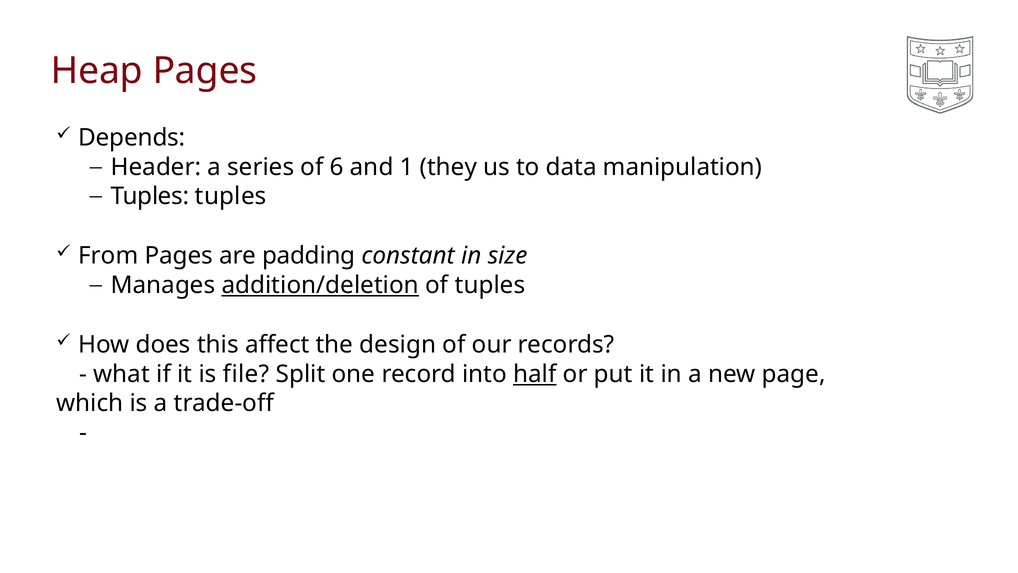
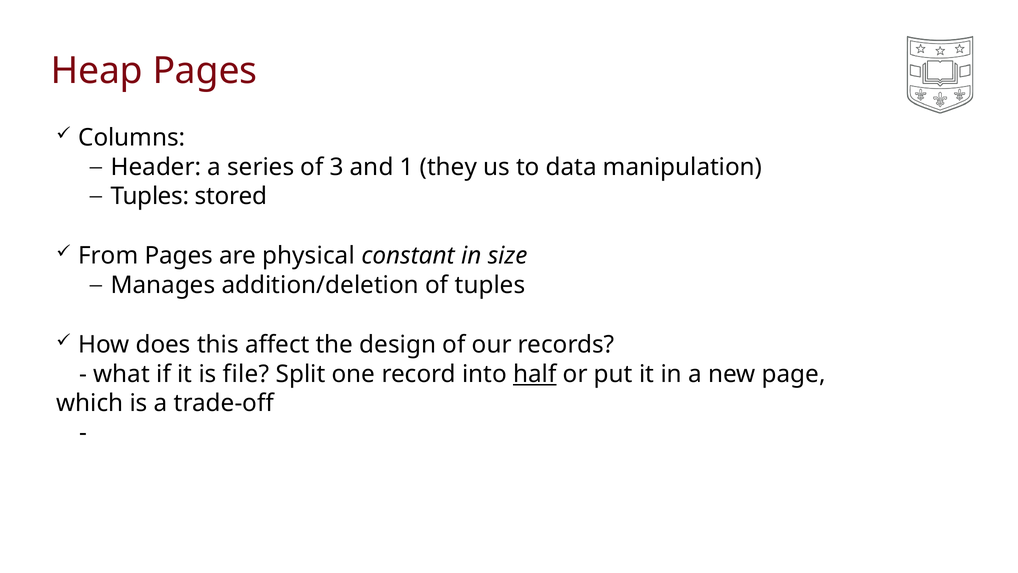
Depends: Depends -> Columns (132, 138)
6: 6 -> 3 (337, 167)
Tuples tuples: tuples -> stored (231, 196)
padding: padding -> physical (309, 256)
addition/deletion underline: present -> none (320, 285)
